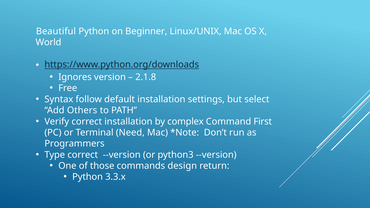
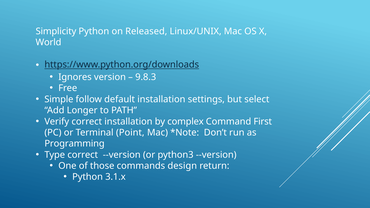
Beautiful: Beautiful -> Simplicity (56, 31)
Beginner: Beginner -> Released (146, 31)
2.1.8: 2.1.8 -> 9.8.3 (146, 77)
Syntax: Syntax -> Simple (59, 99)
Others: Others -> Longer (82, 110)
Need: Need -> Point (130, 133)
Programmers: Programmers -> Programming (75, 144)
3.3.x: 3.3.x -> 3.1.x (115, 177)
